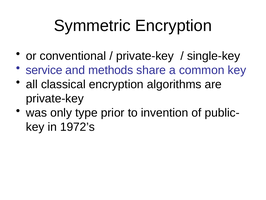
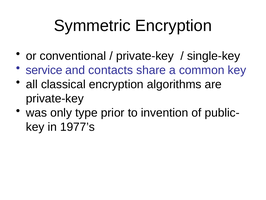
methods: methods -> contacts (111, 70)
1972’s: 1972’s -> 1977’s (77, 127)
